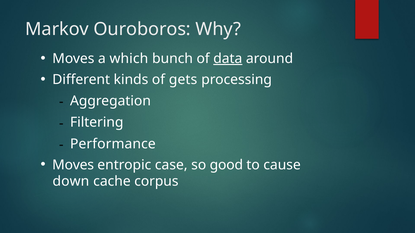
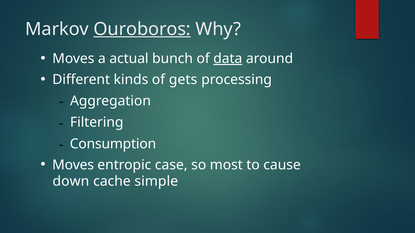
Ouroboros underline: none -> present (142, 29)
which: which -> actual (129, 59)
Performance: Performance -> Consumption (113, 144)
good: good -> most (226, 165)
corpus: corpus -> simple (156, 182)
